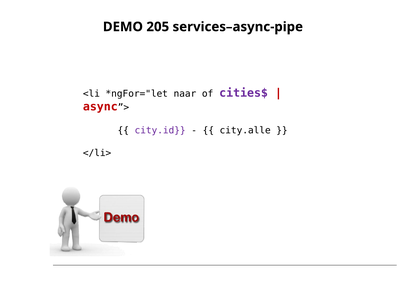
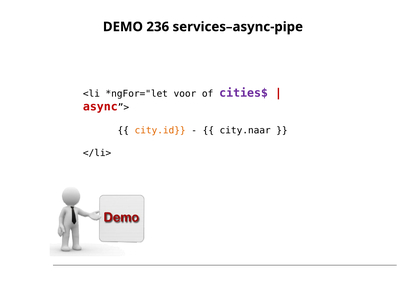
205: 205 -> 236 (158, 27)
naar: naar -> voor (185, 94)
city.id colour: purple -> orange (160, 131)
city.alle: city.alle -> city.naar (245, 131)
